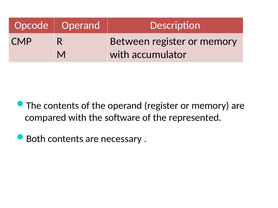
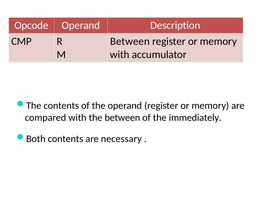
the software: software -> between (122, 118)
represented: represented -> immediately (195, 118)
